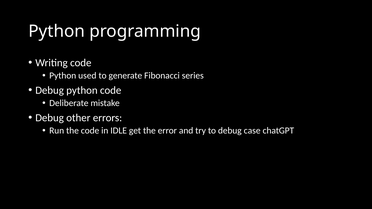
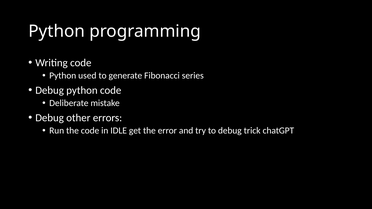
case: case -> trick (252, 131)
